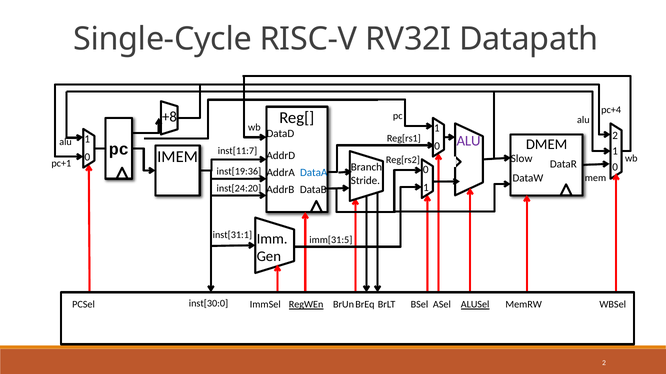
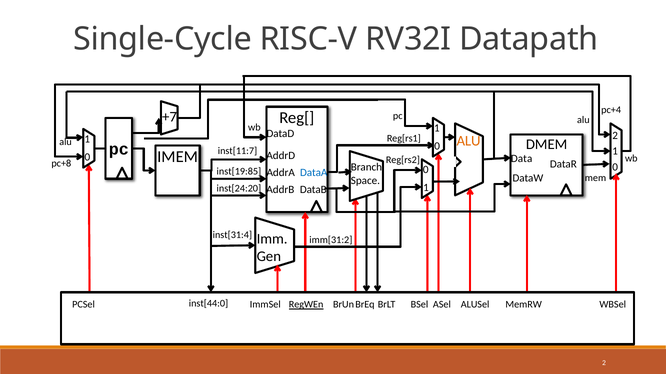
+8: +8 -> +7 (170, 117)
ALU colour: purple -> orange (469, 141)
Slow: Slow -> Data (522, 159)
pc+1: pc+1 -> pc+8 (61, 163)
inst[19:36: inst[19:36 -> inst[19:85 (239, 172)
Stride: Stride -> Space (365, 181)
inst[31:1: inst[31:1 -> inst[31:4 (232, 235)
imm[31:5: imm[31:5 -> imm[31:2 (331, 241)
inst[30:0: inst[30:0 -> inst[44:0 (209, 304)
ALUSel underline: present -> none (475, 305)
